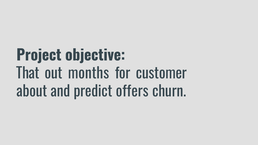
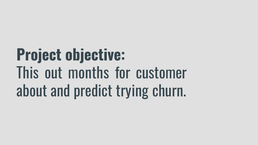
That: That -> This (28, 74)
offers: offers -> trying (132, 92)
